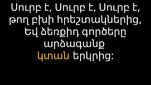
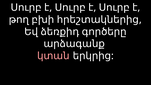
կտան colour: yellow -> pink (53, 56)
